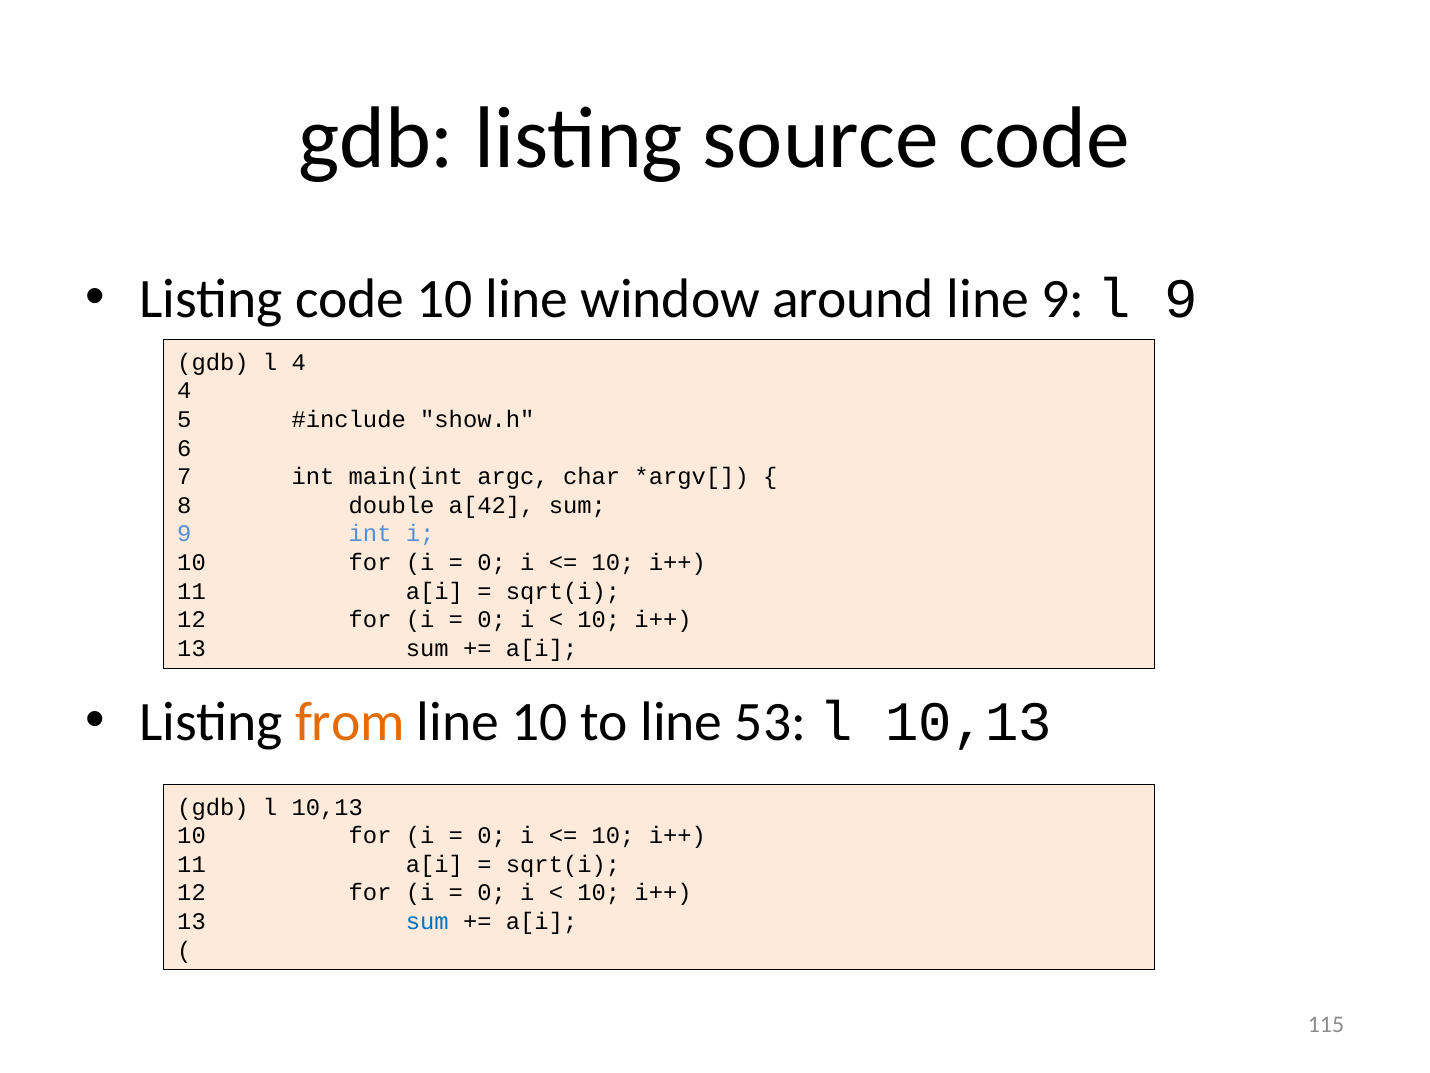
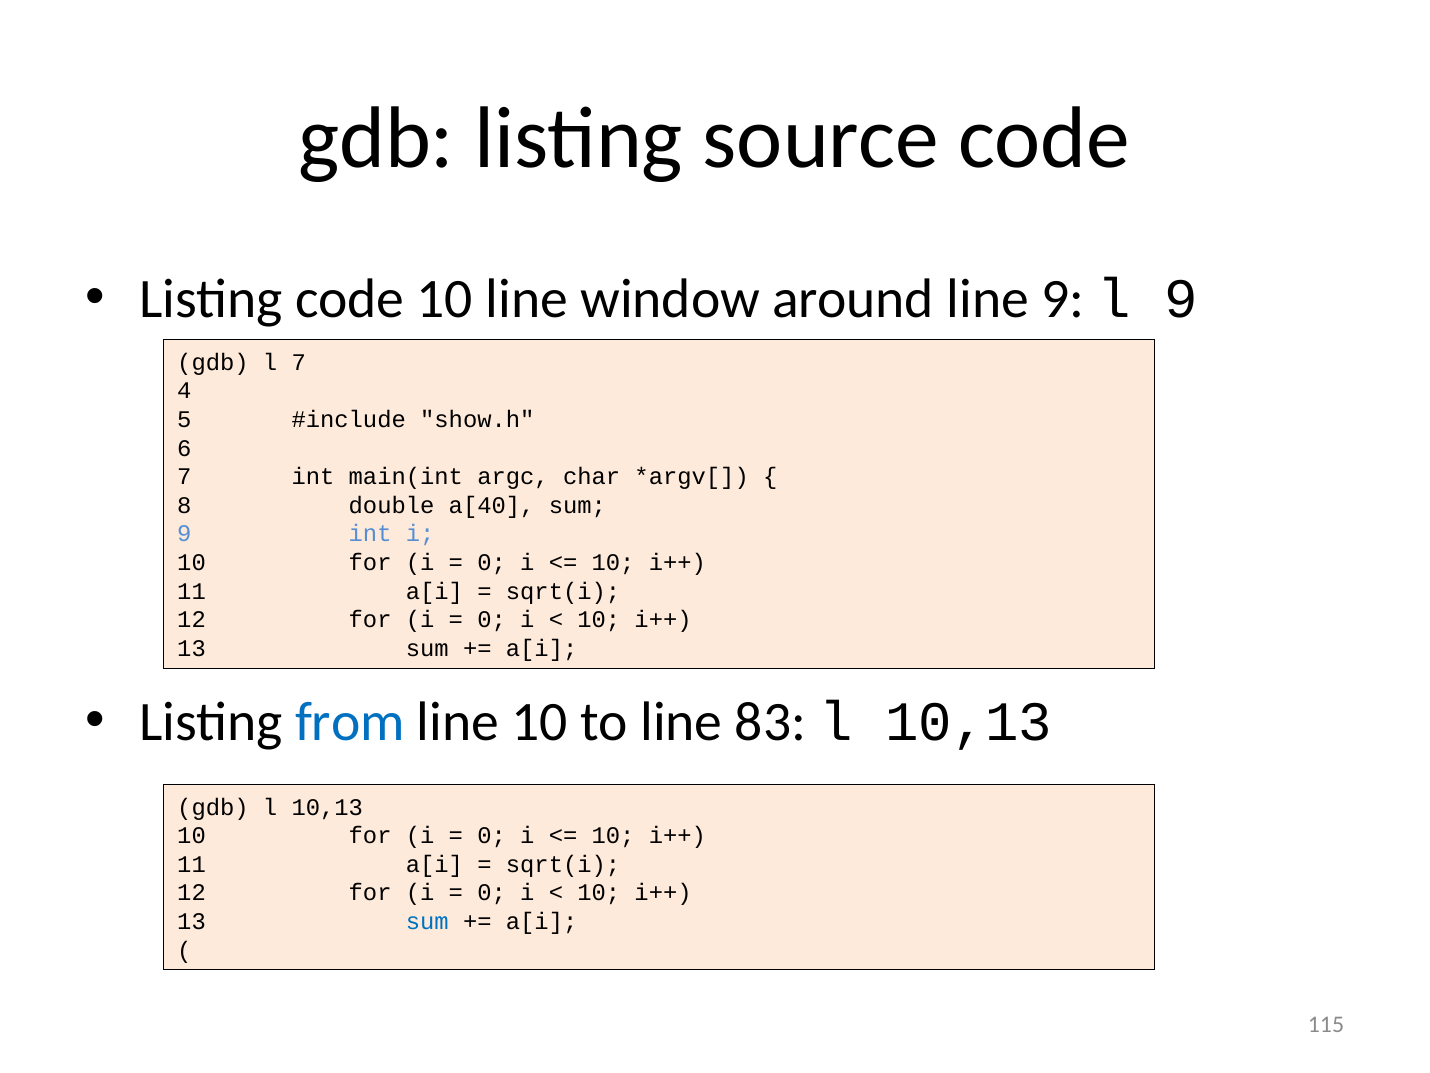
l 4: 4 -> 7 (299, 362)
a[42: a[42 -> a[40 (492, 505)
from colour: orange -> blue (350, 722)
53: 53 -> 83 (771, 722)
